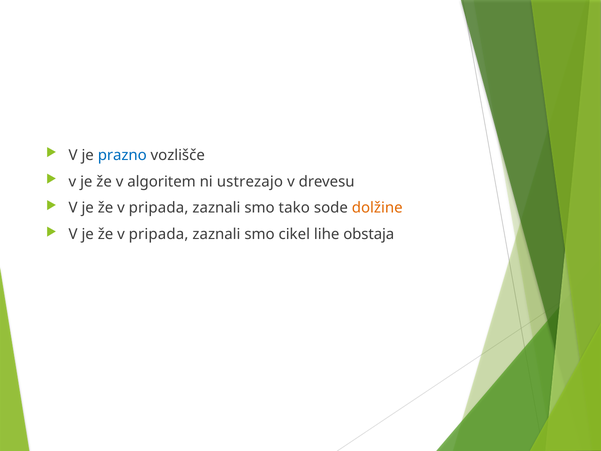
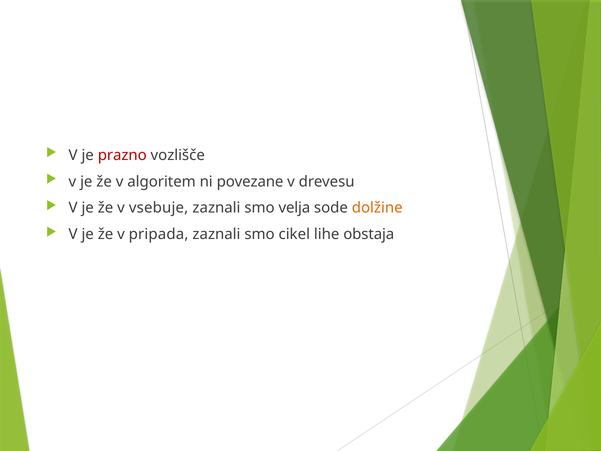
prazno colour: blue -> red (122, 155)
ustrezajo: ustrezajo -> povezane (250, 181)
pripada: pripada -> vsebuje (159, 208)
tako: tako -> velja (294, 208)
